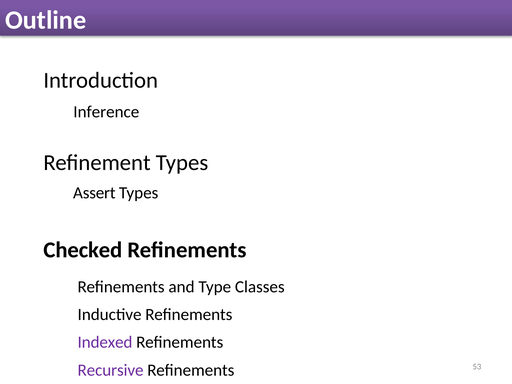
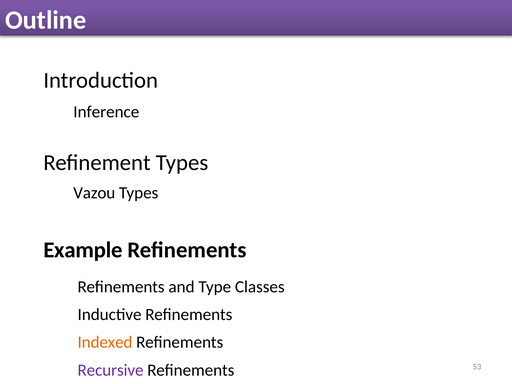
Assert: Assert -> Vazou (94, 193)
Checked: Checked -> Example (83, 250)
Indexed colour: purple -> orange (105, 342)
